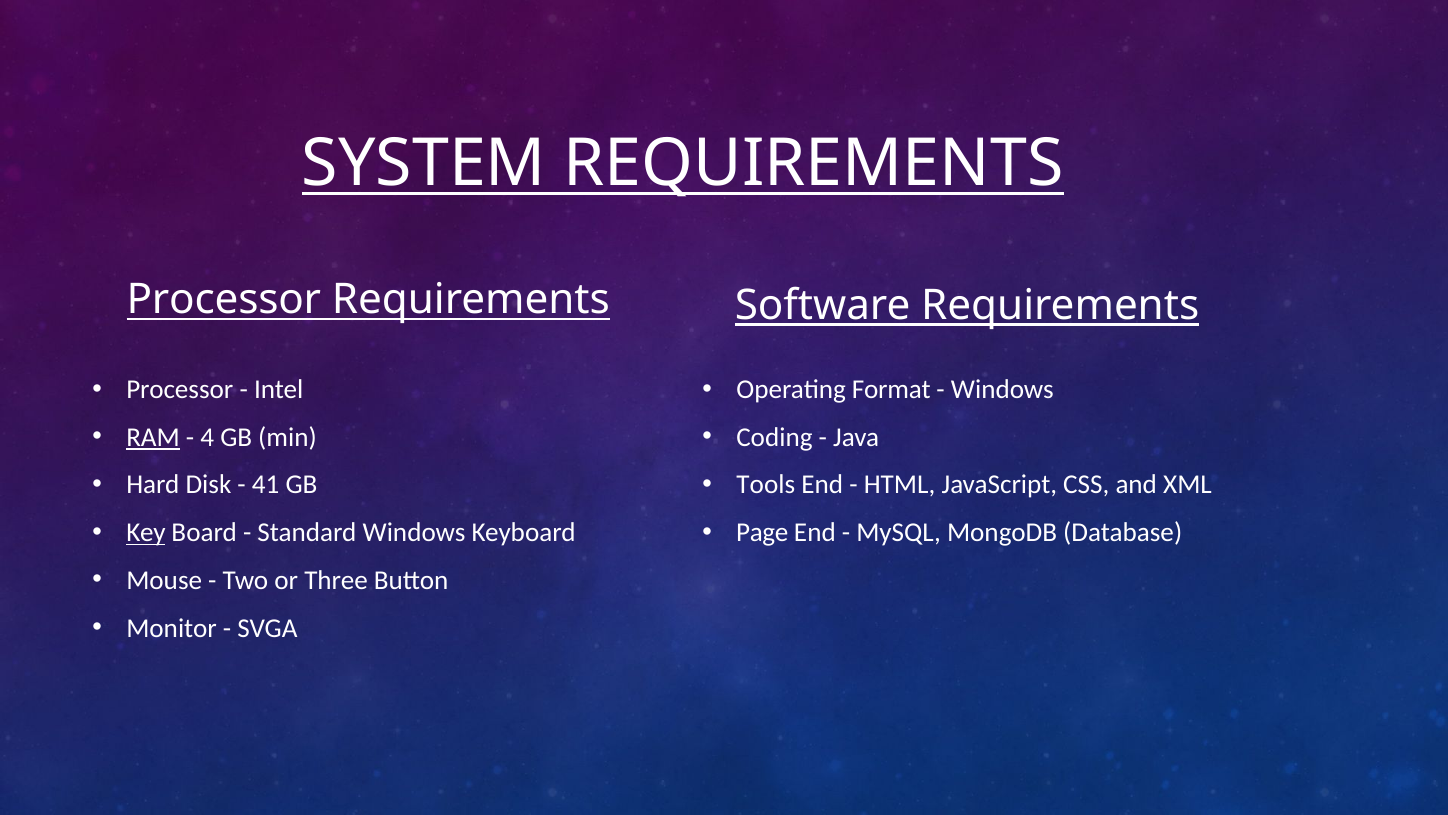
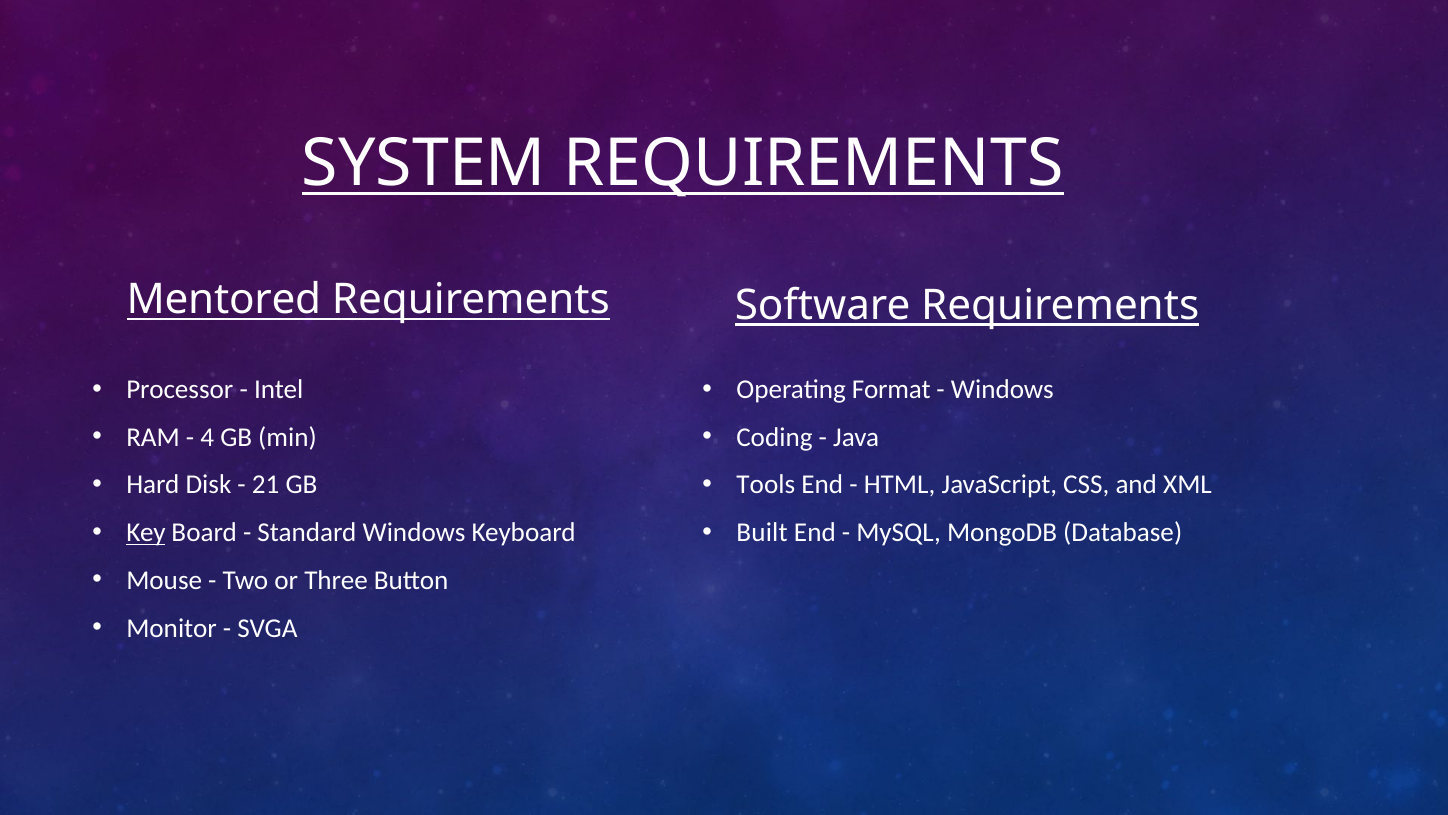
Processor: Processor -> Mentored (224, 299)
RAM underline: present -> none (153, 437)
41: 41 -> 21 (266, 485)
Page: Page -> Built (762, 532)
